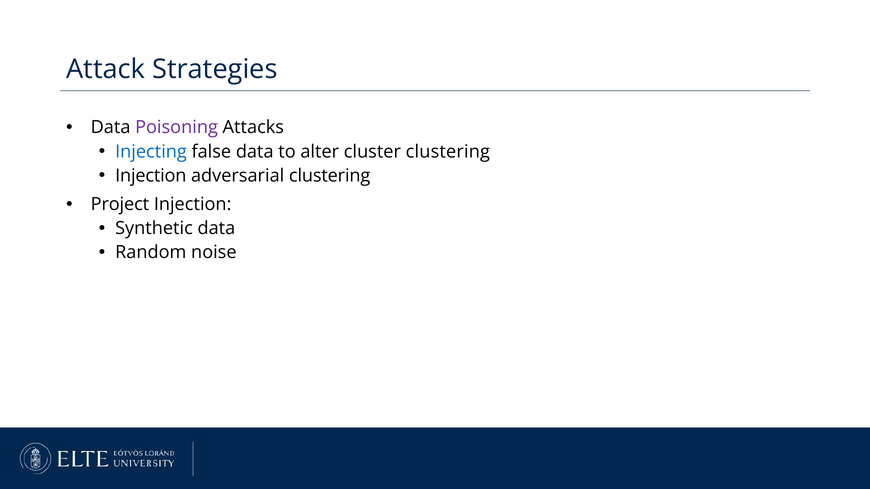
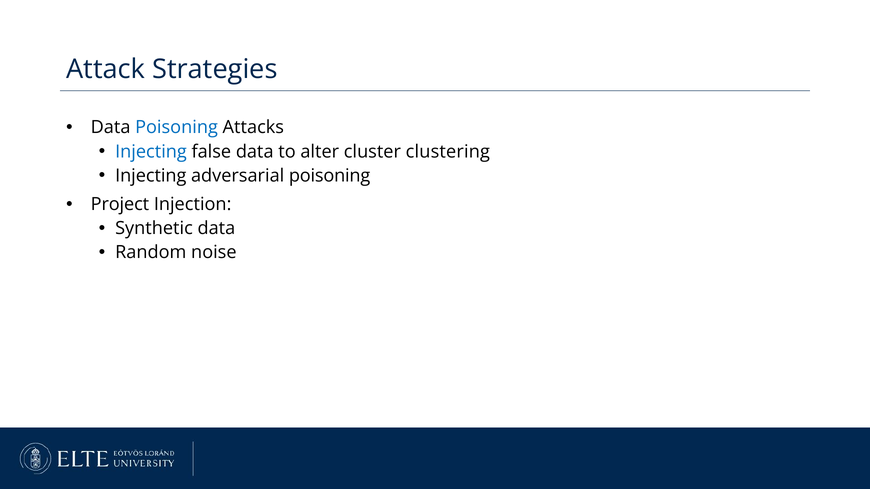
Poisoning colour: purple -> blue (177, 128)
Injection: Injection -> Injecting (151, 176)
adversarial clustering: clustering -> poisoning (330, 176)
